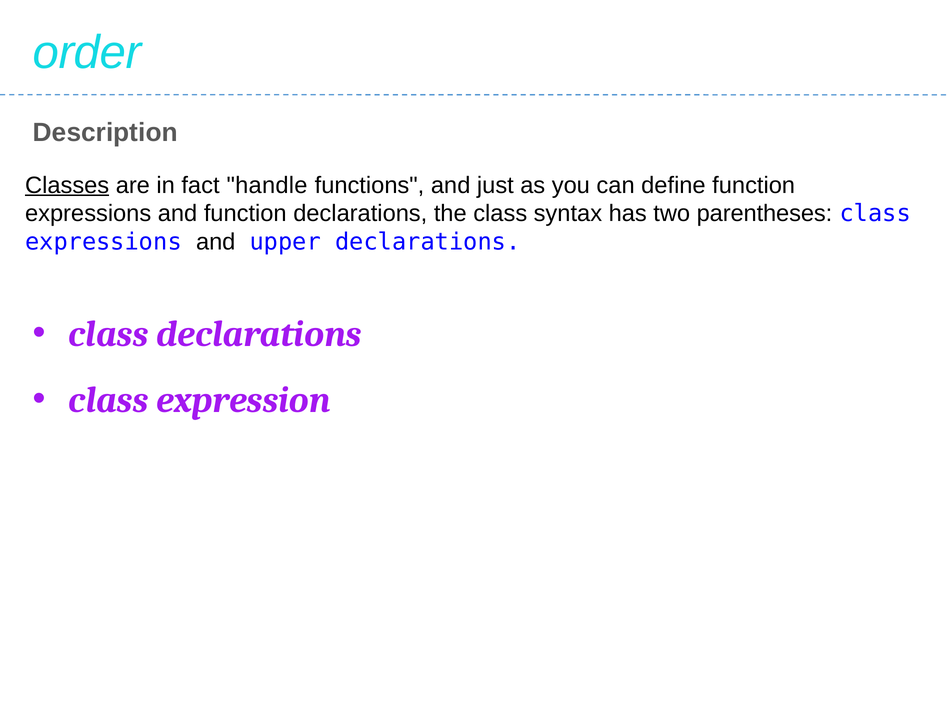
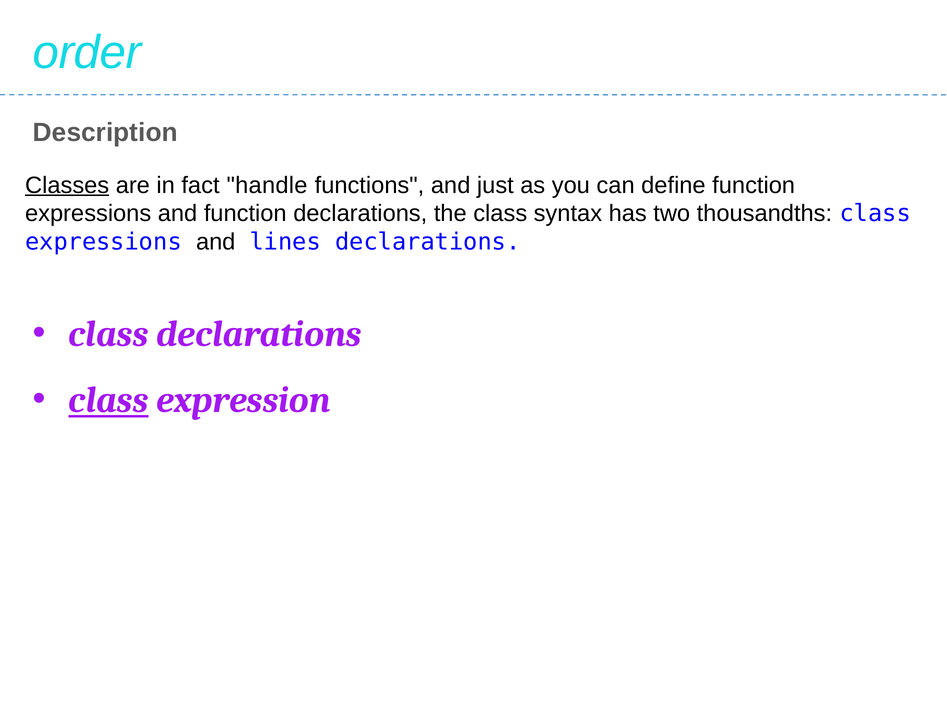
parentheses: parentheses -> thousandths (764, 214)
upper: upper -> lines (285, 242)
class underline: none -> present (108, 400)
